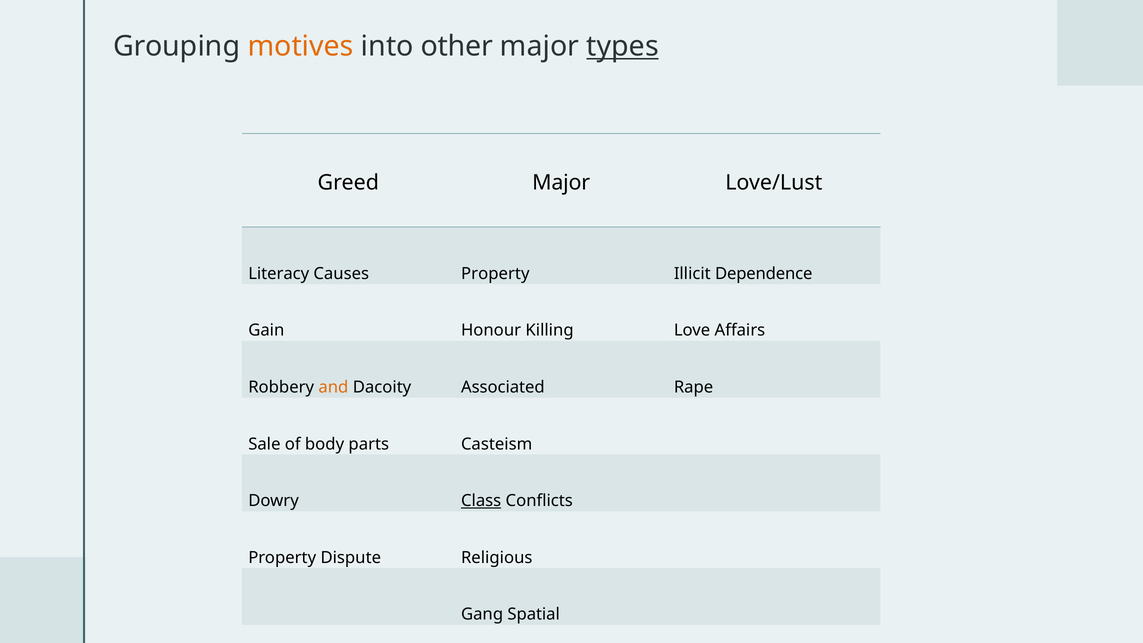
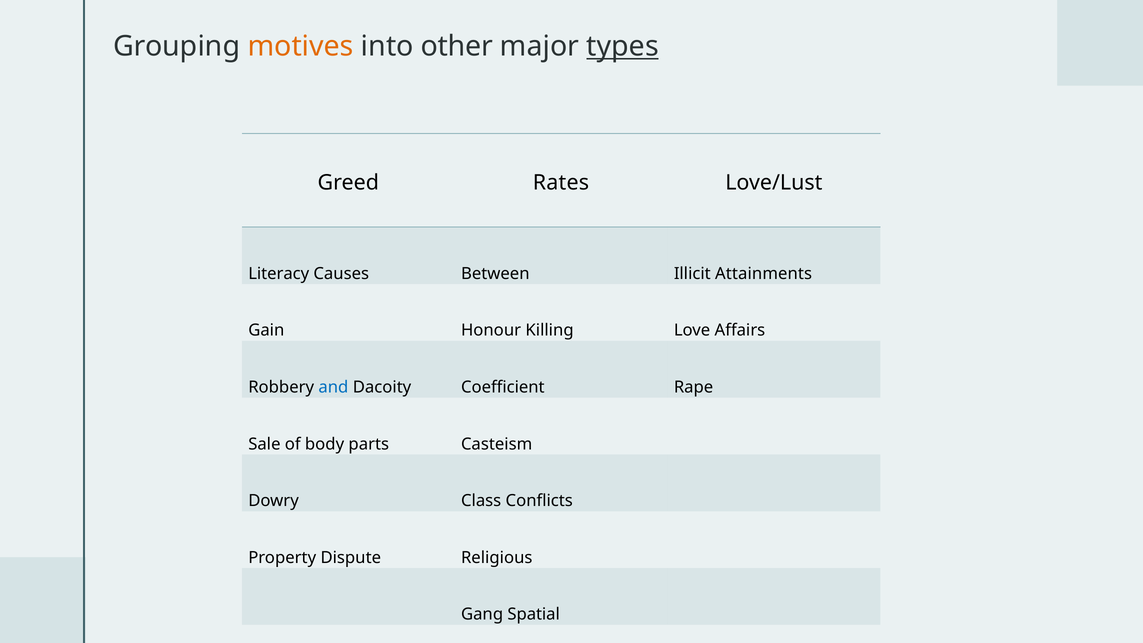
Greed Major: Major -> Rates (561, 182)
Causes Property: Property -> Between (495, 274)
Dependence: Dependence -> Attainments (764, 274)
and colour: orange -> blue (333, 387)
Associated: Associated -> Coefficient (503, 387)
Class underline: present -> none (481, 501)
